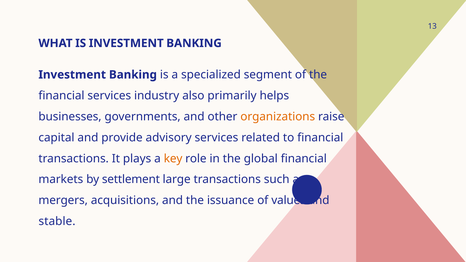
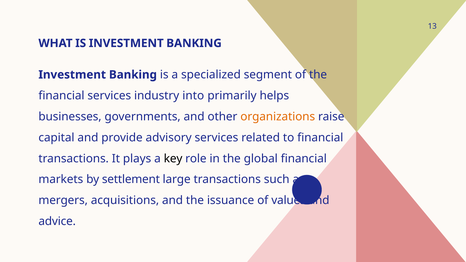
also: also -> into (193, 96)
key colour: orange -> black (173, 159)
stable: stable -> advice (57, 221)
